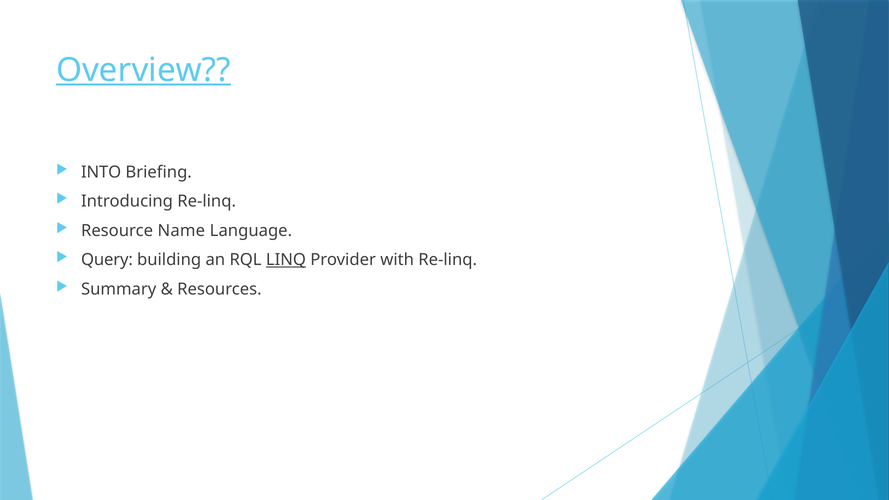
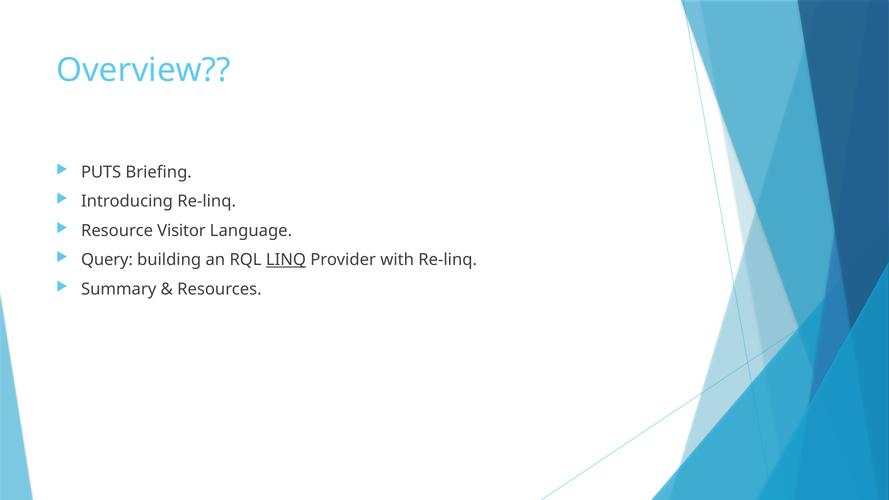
Overview underline: present -> none (143, 70)
INTO: INTO -> PUTS (101, 172)
Name: Name -> Visitor (181, 231)
